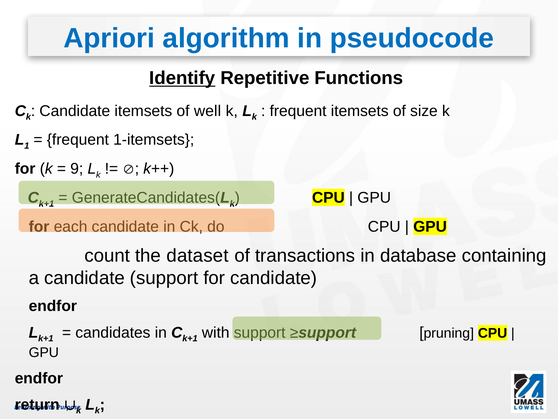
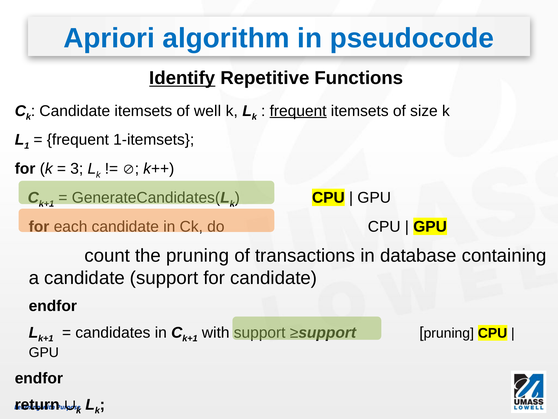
frequent underline: none -> present (298, 111)
9: 9 -> 3 (77, 169)
the dataset: dataset -> pruning (198, 255)
